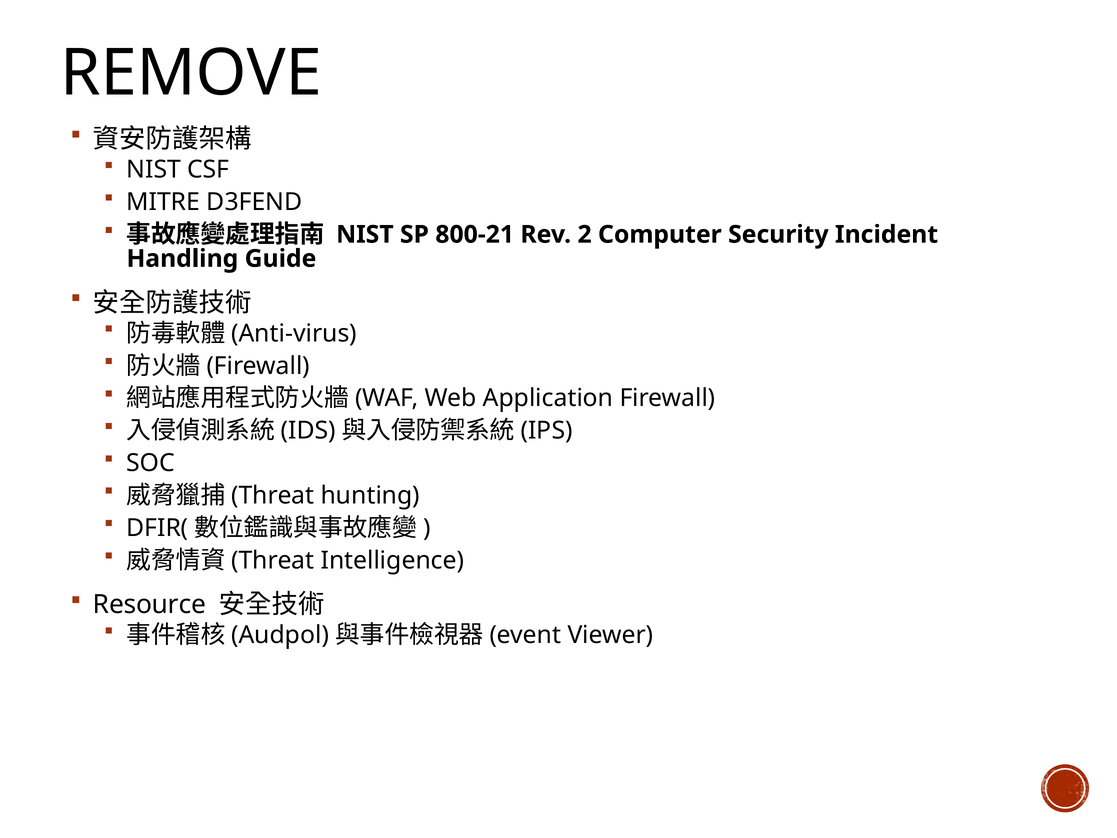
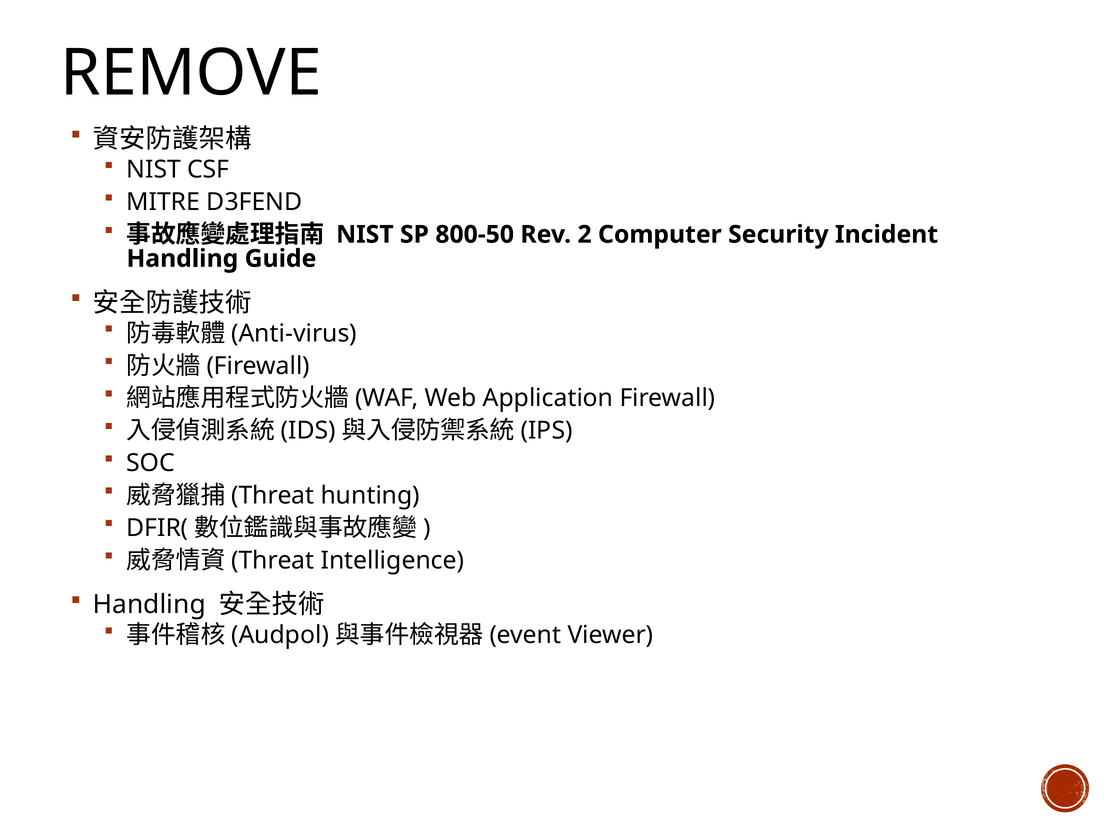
800-21: 800-21 -> 800-50 (475, 234)
Resource: Resource -> Handling (149, 604)
